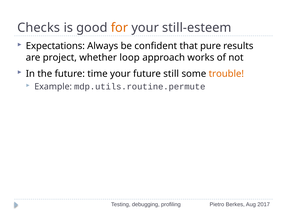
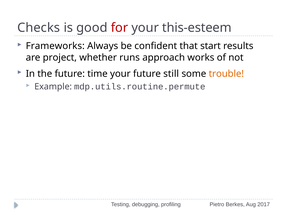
for colour: orange -> red (119, 28)
still-esteem: still-esteem -> this-esteem (197, 28)
Expectations: Expectations -> Frameworks (55, 46)
pure: pure -> start (211, 46)
loop: loop -> runs (130, 58)
